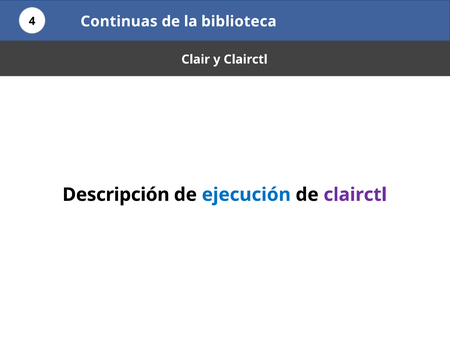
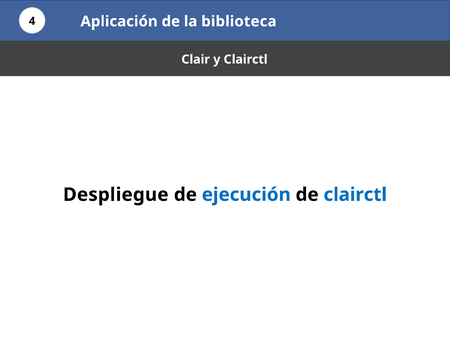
Continuas: Continuas -> Aplicación (119, 21)
Descripción: Descripción -> Despliegue (116, 194)
clairctl colour: purple -> blue (355, 194)
